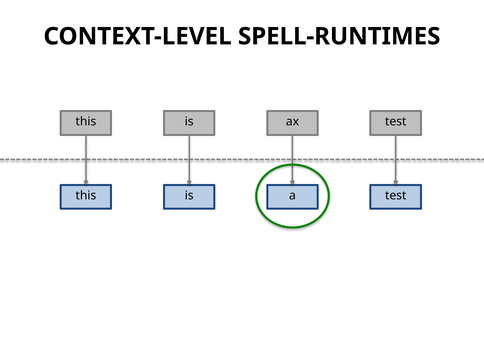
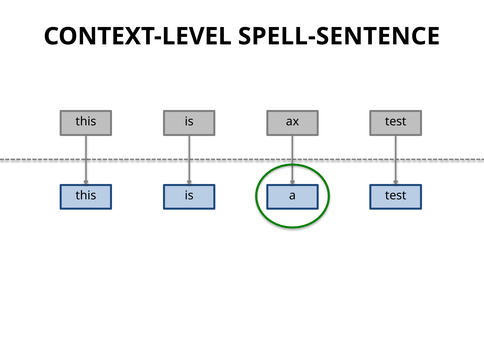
SPELL-RUNTIMES: SPELL-RUNTIMES -> SPELL-SENTENCE (339, 36)
